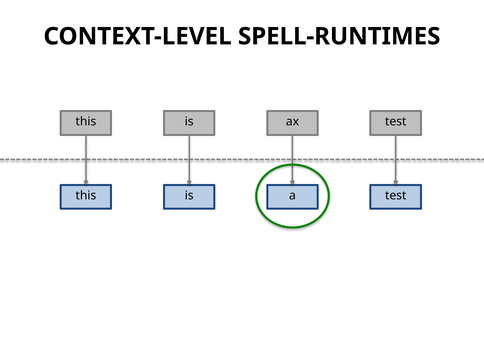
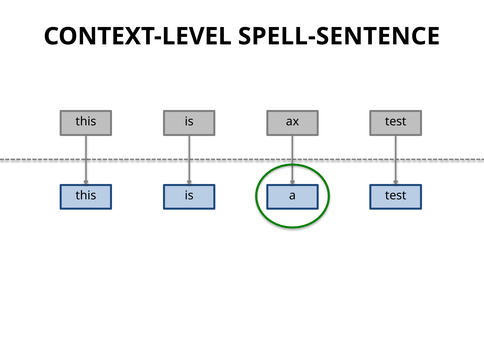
SPELL-RUNTIMES: SPELL-RUNTIMES -> SPELL-SENTENCE (339, 36)
